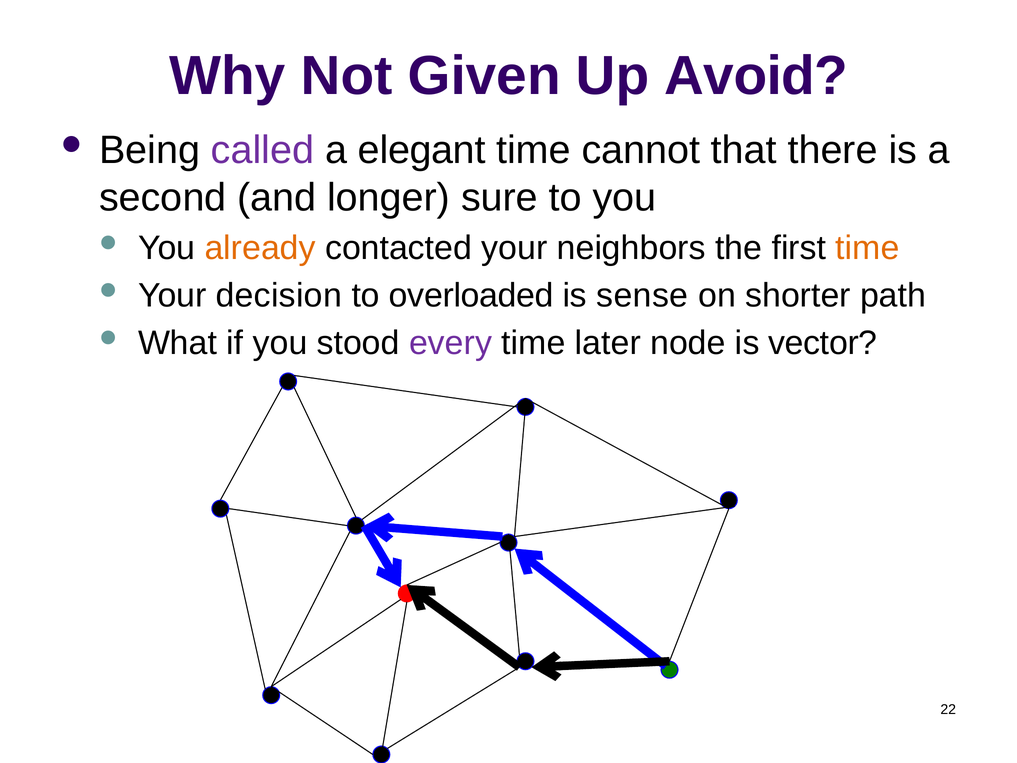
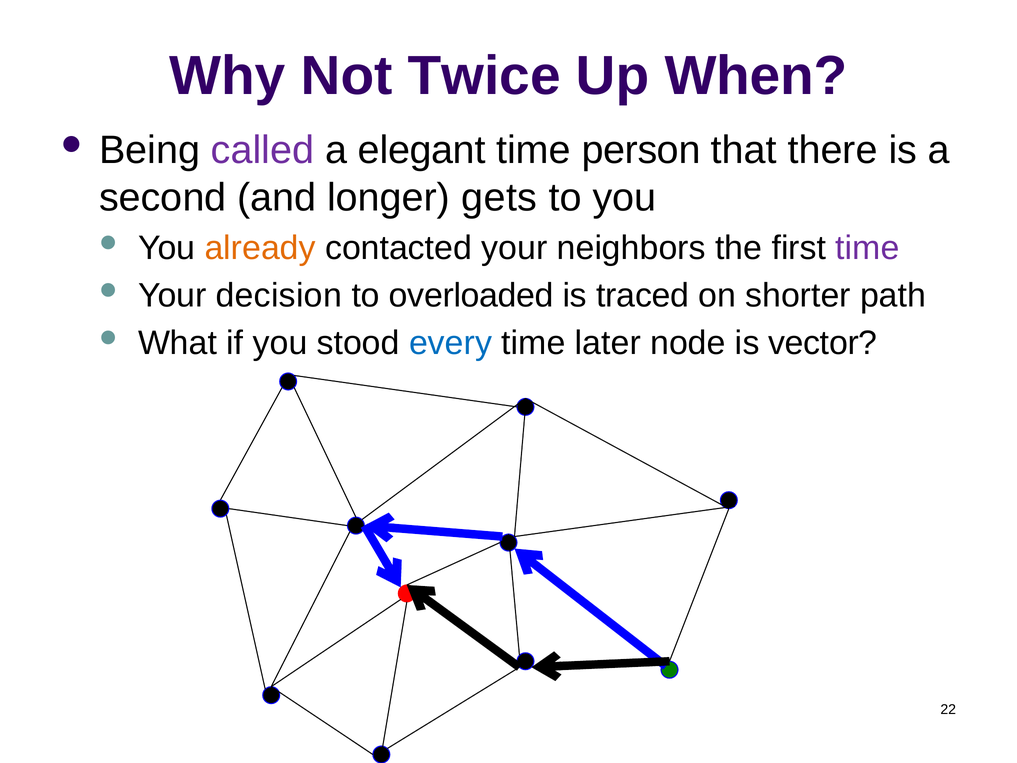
Given: Given -> Twice (484, 76)
Avoid: Avoid -> When (756, 76)
cannot: cannot -> person (641, 150)
sure: sure -> gets (499, 198)
time colour: orange -> purple (867, 248)
sense: sense -> traced (643, 296)
every colour: purple -> blue (451, 343)
